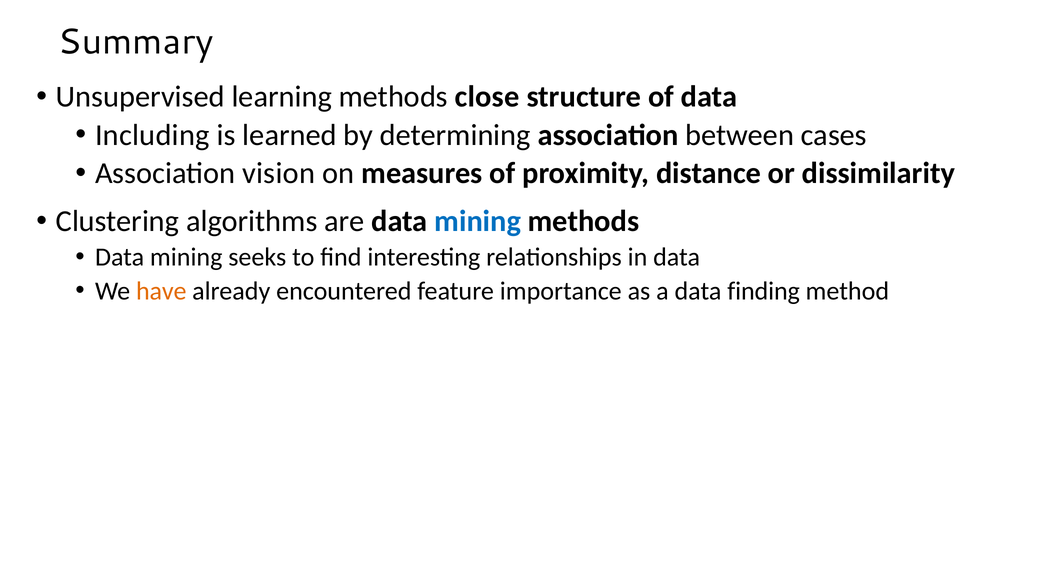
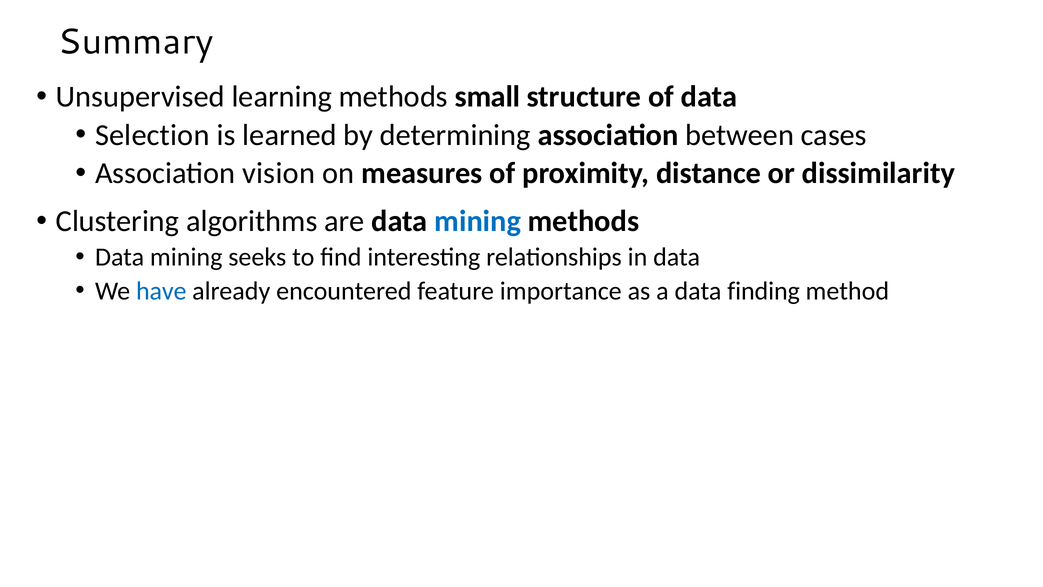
close: close -> small (488, 97)
Including: Including -> Selection (152, 135)
have colour: orange -> blue (161, 291)
